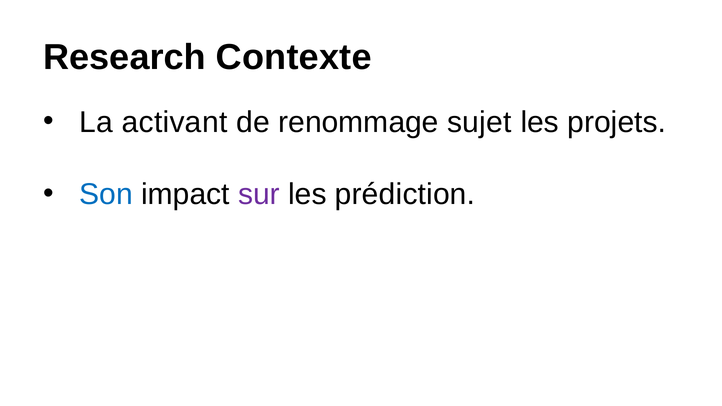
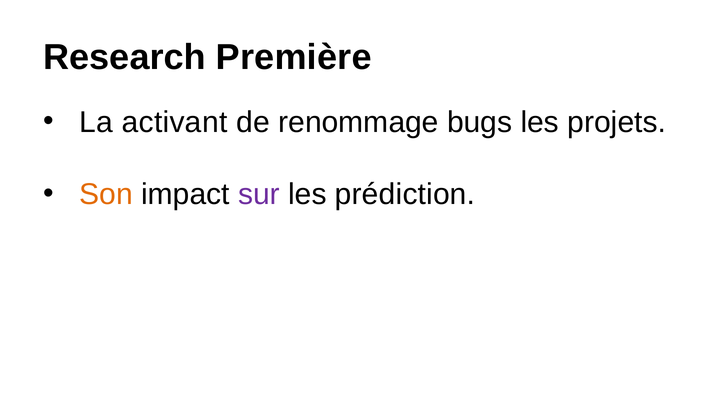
Contexte: Contexte -> Première (294, 58)
sujet: sujet -> bugs (480, 122)
Son colour: blue -> orange (106, 194)
